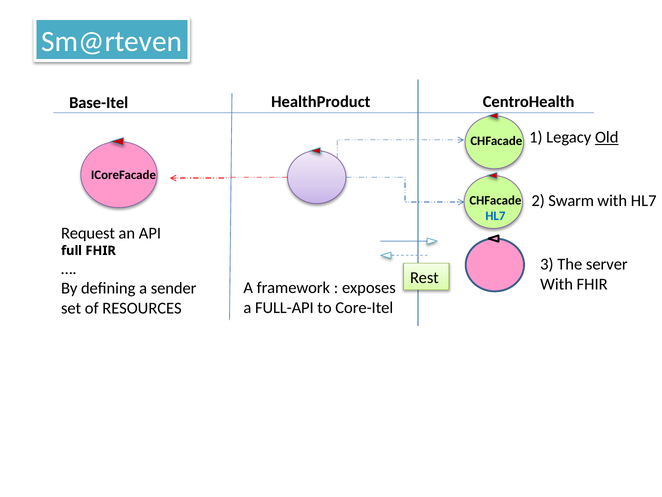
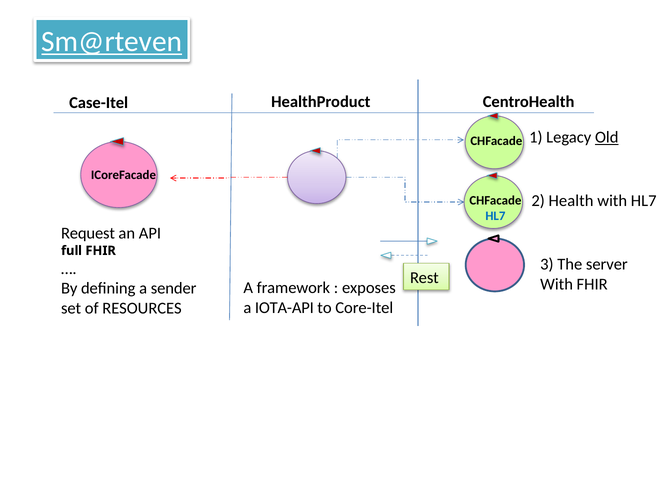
Sm@rteven underline: none -> present (112, 42)
Base-Itel: Base-Itel -> Case-Itel (99, 102)
Swarm: Swarm -> Health (571, 200)
FULL-API: FULL-API -> IOTA-API (284, 307)
